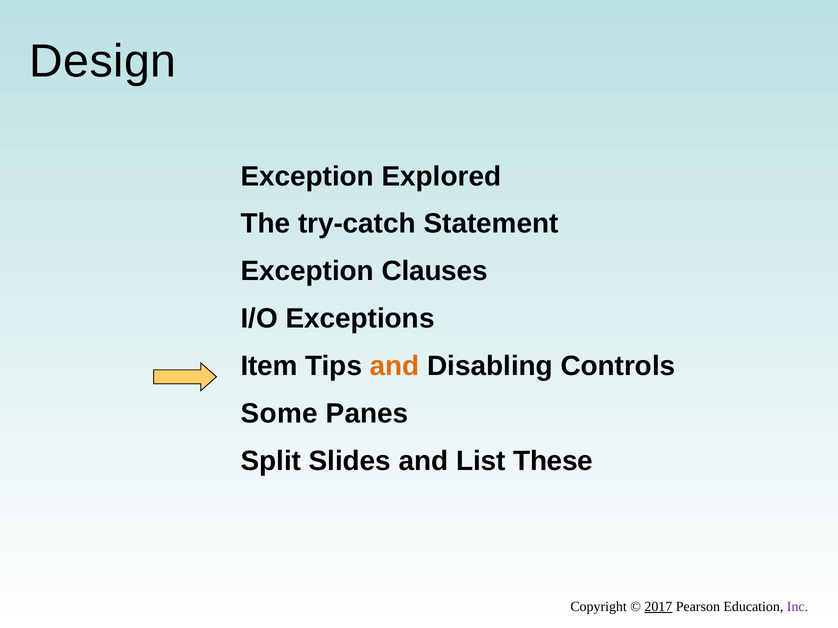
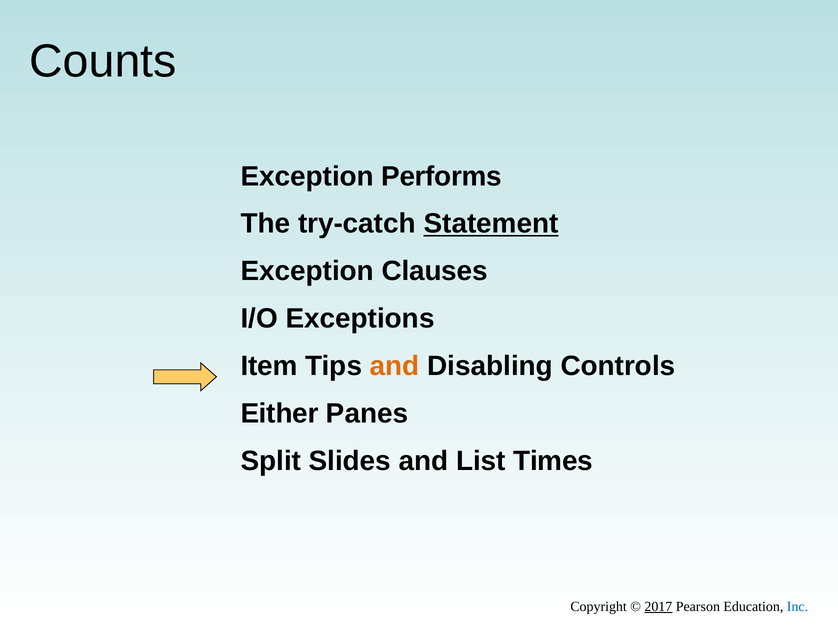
Design: Design -> Counts (103, 61)
Explored: Explored -> Performs (442, 176)
Statement underline: none -> present (491, 224)
Some: Some -> Either (280, 414)
These: These -> Times (553, 461)
Inc colour: purple -> blue (798, 607)
